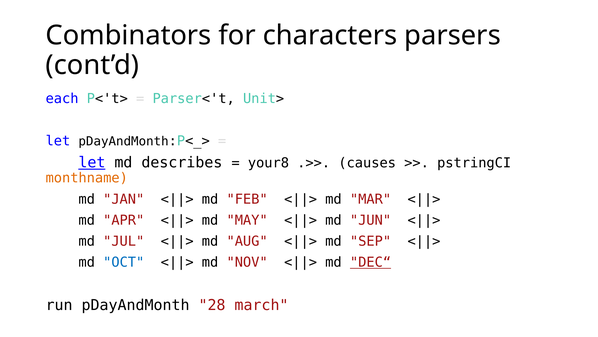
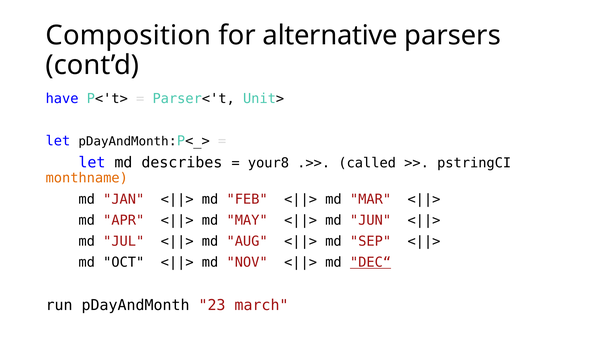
Combinators: Combinators -> Composition (128, 35)
characters: characters -> alternative (330, 35)
each: each -> have (62, 99)
let underline: present -> none (92, 162)
causes: causes -> called (367, 163)
OCT colour: blue -> black (124, 262)
28: 28 -> 23 (212, 305)
